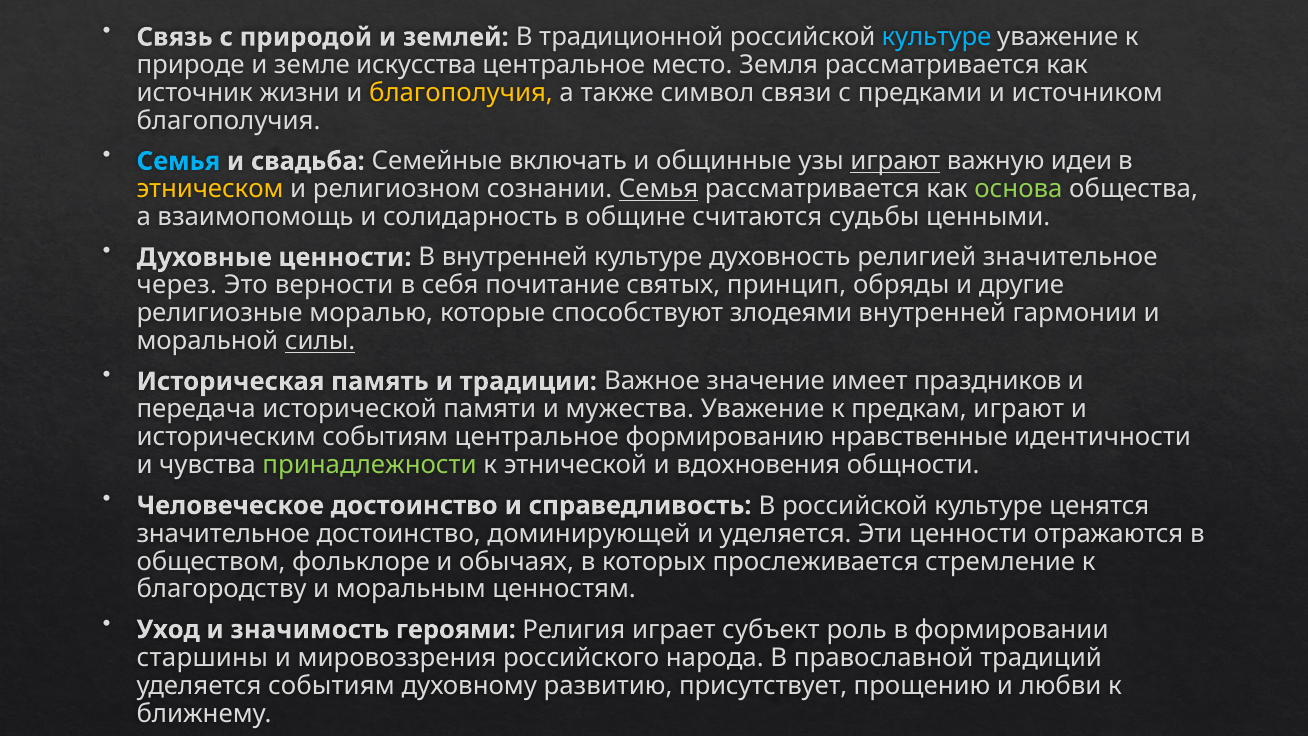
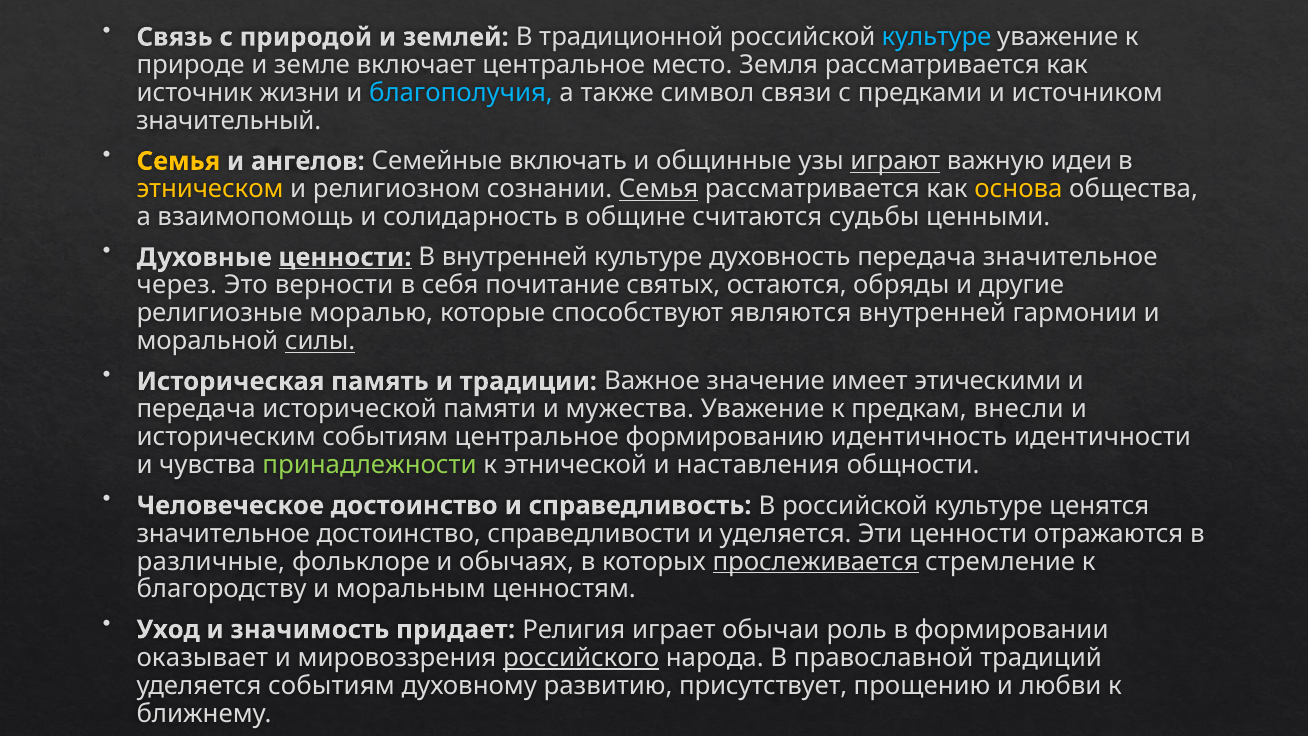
искусства: искусства -> включает (416, 65)
благополучия colour: yellow -> light blue (461, 93)
благополучия: благополучия -> значительный (229, 121)
Семья colour: light blue -> yellow (178, 161)
свадьба: свадьба -> ангелов (308, 161)
основа colour: light green -> yellow (1018, 189)
ценности underline: none -> present (345, 257)
духовность религией: религией -> передача (917, 257)
принцип: принцип -> остаются (787, 285)
злодеями: злодеями -> являются (791, 313)
праздников: праздников -> этическими (988, 381)
предкам играют: играют -> внесли (1019, 409)
нравственные: нравственные -> идентичность (919, 437)
вдохновения: вдохновения -> наставления (758, 465)
доминирующей: доминирующей -> справедливости (589, 533)
обществом: обществом -> различные (211, 561)
прослеживается underline: none -> present (816, 561)
героями: героями -> придает (456, 629)
субъект: субъект -> обычаи (771, 629)
старшины: старшины -> оказывает (202, 657)
российского underline: none -> present (581, 657)
